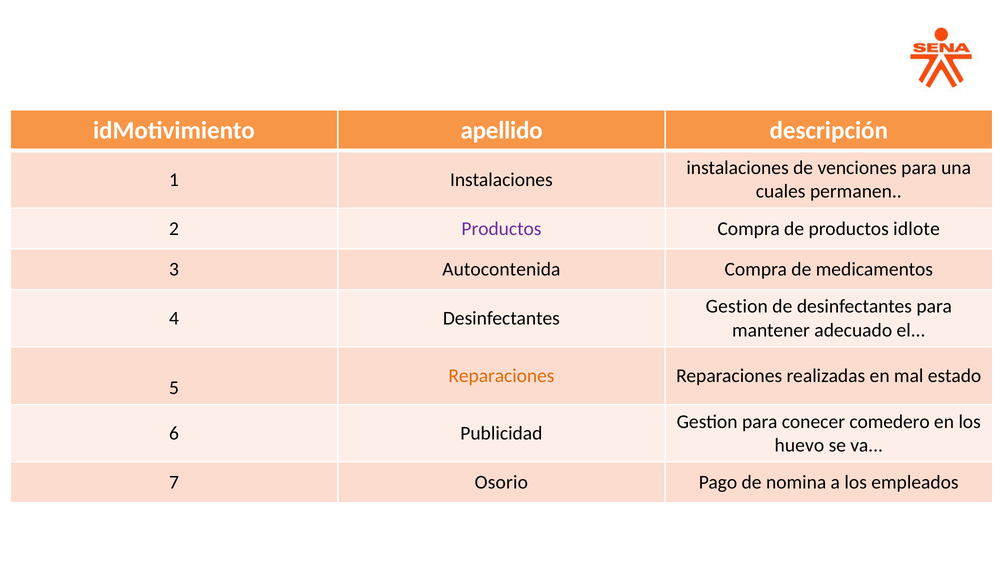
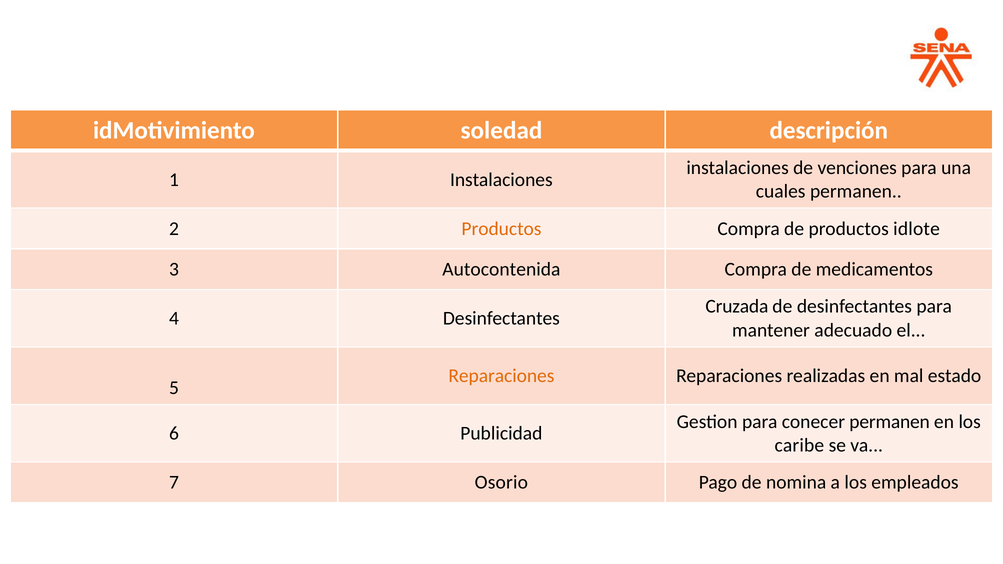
apellido: apellido -> soledad (501, 131)
Productos colour: purple -> orange (501, 229)
Gestion: Gestion -> Cruzada (737, 307)
conecer comedero: comedero -> permanen (890, 422)
huevo: huevo -> caribe (799, 445)
